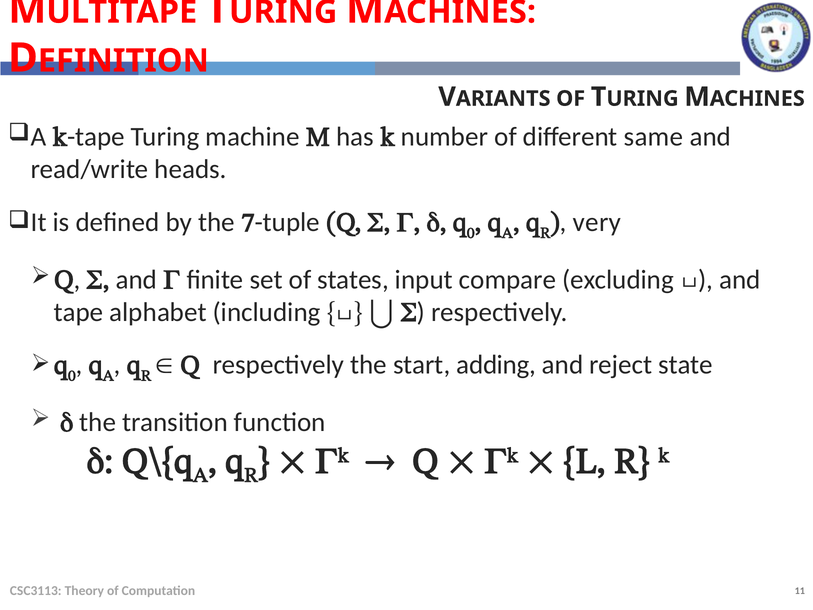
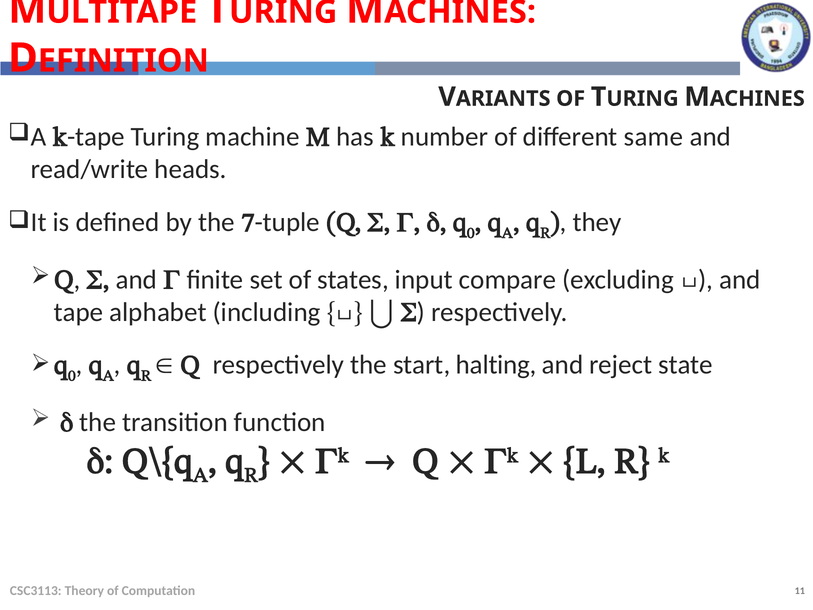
very: very -> they (597, 222)
adding: adding -> halting (496, 365)
